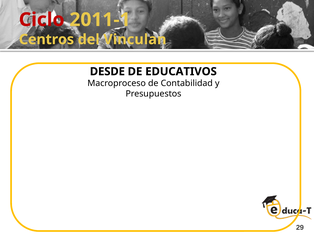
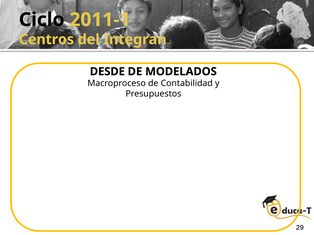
Ciclo colour: red -> black (42, 20)
Vinculan: Vinculan -> Integran (135, 40)
EDUCATIVOS: EDUCATIVOS -> MODELADOS (181, 72)
